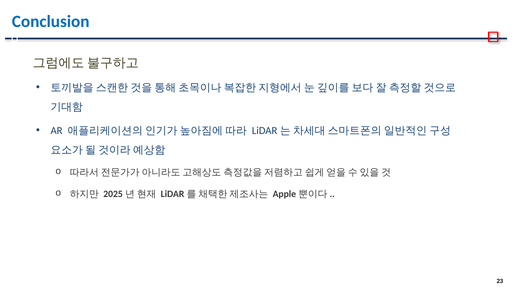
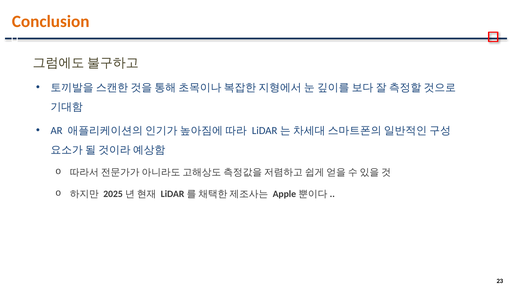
Conclusion colour: blue -> orange (51, 22)
